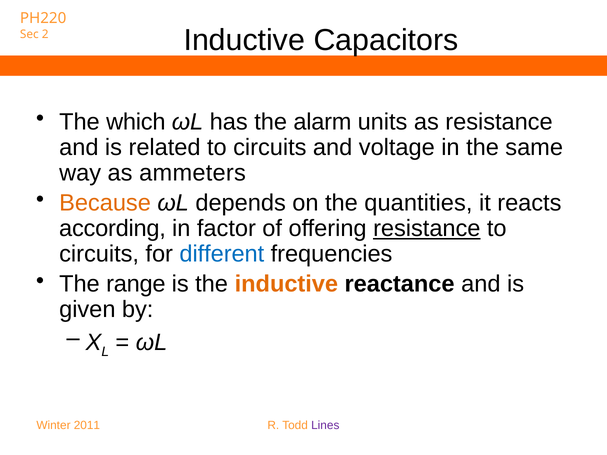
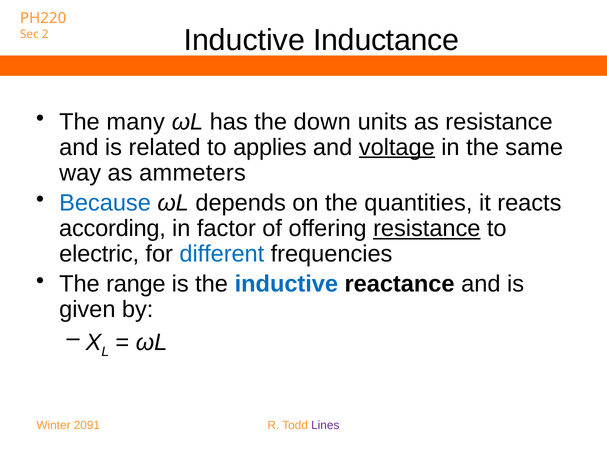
Capacitors: Capacitors -> Inductance (386, 40)
which: which -> many (136, 122)
alarm: alarm -> down (322, 122)
related to circuits: circuits -> applies (270, 147)
voltage underline: none -> present (397, 147)
Because colour: orange -> blue (105, 203)
circuits: circuits -> electric (99, 254)
inductive colour: orange -> blue (286, 284)
2011: 2011 -> 2091 (87, 426)
